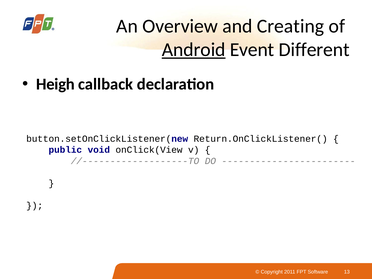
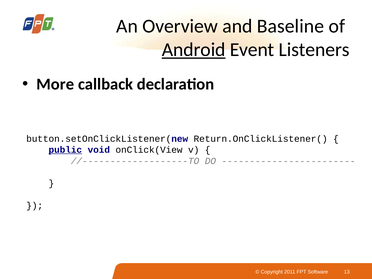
Creating: Creating -> Baseline (290, 26)
Different: Different -> Listeners (314, 50)
Heigh: Heigh -> More (55, 84)
public underline: none -> present (65, 150)
